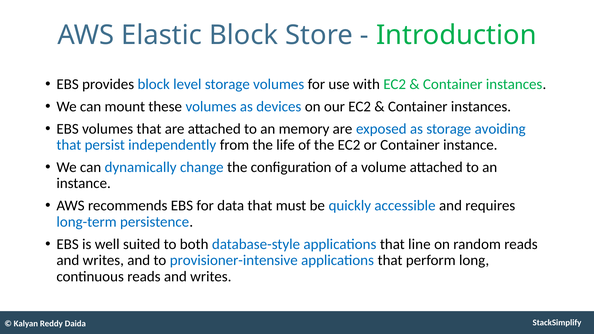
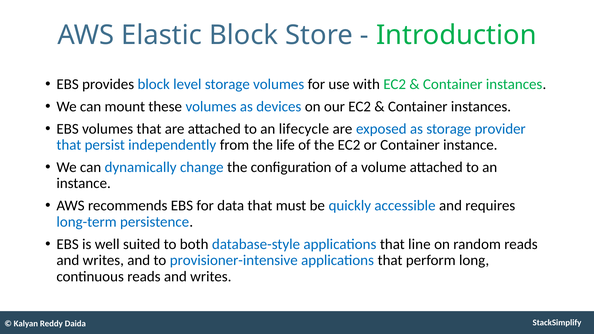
memory: memory -> lifecycle (304, 129)
avoiding: avoiding -> provider (500, 129)
